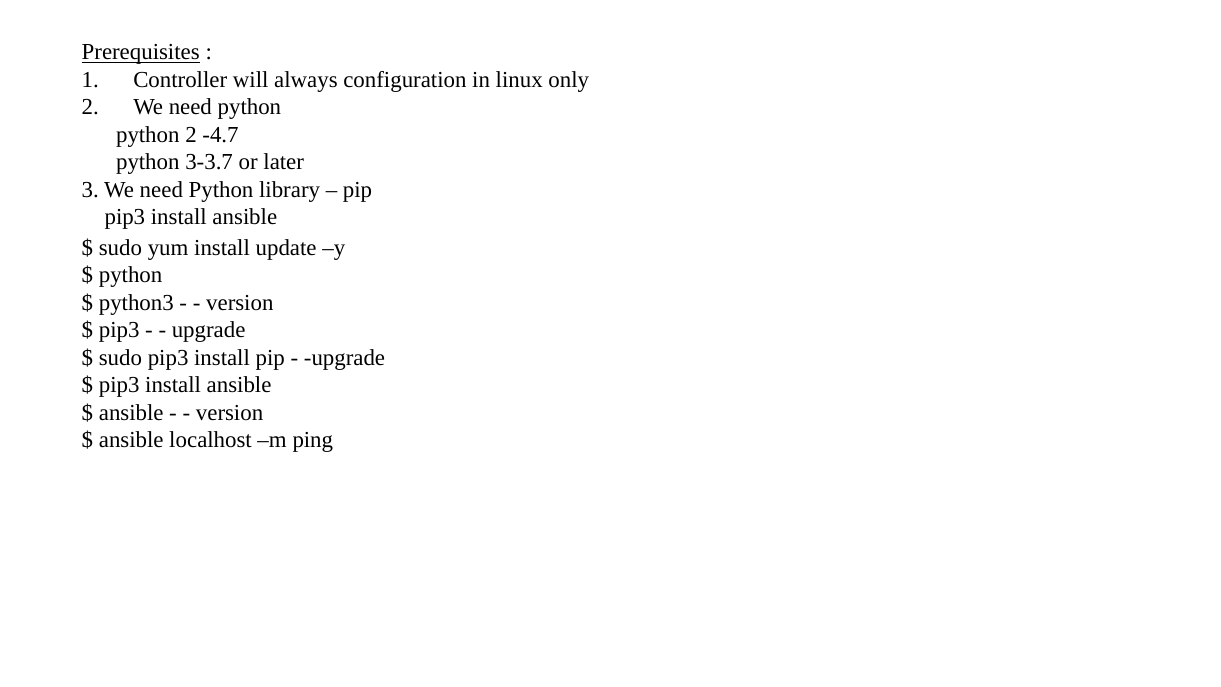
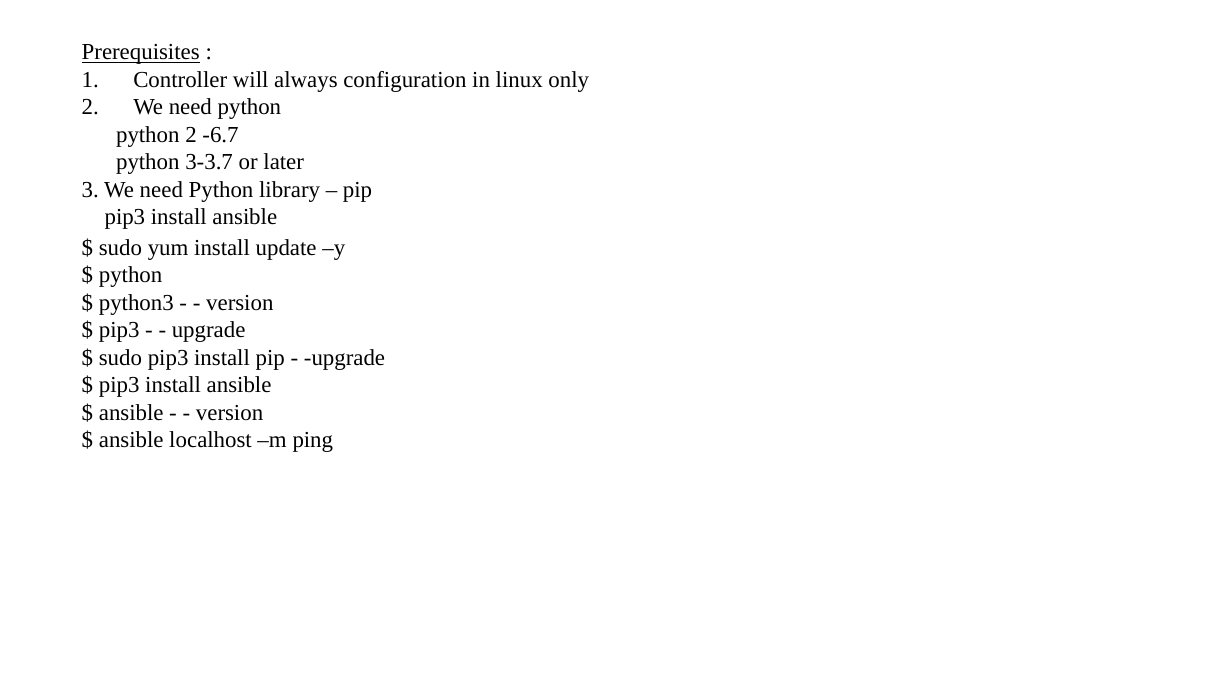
-4.7: -4.7 -> -6.7 (221, 135)
